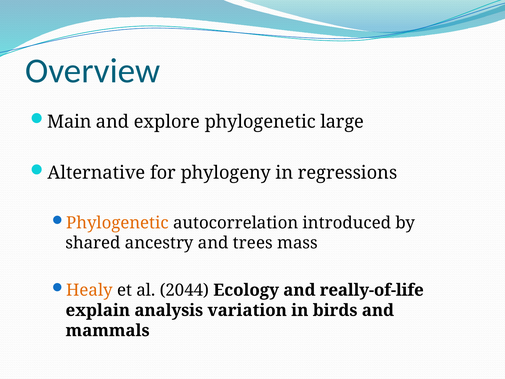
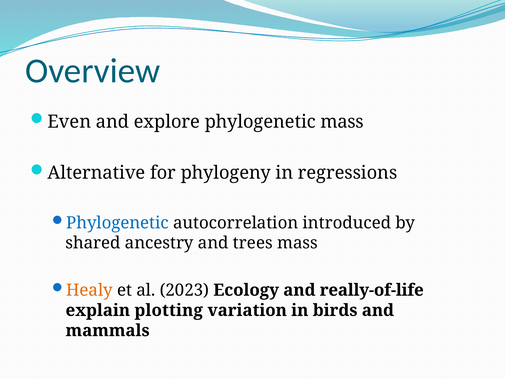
Main: Main -> Even (69, 122)
phylogenetic large: large -> mass (342, 122)
Phylogenetic colour: orange -> blue (117, 223)
2044: 2044 -> 2023 (184, 290)
analysis: analysis -> plotting (169, 310)
